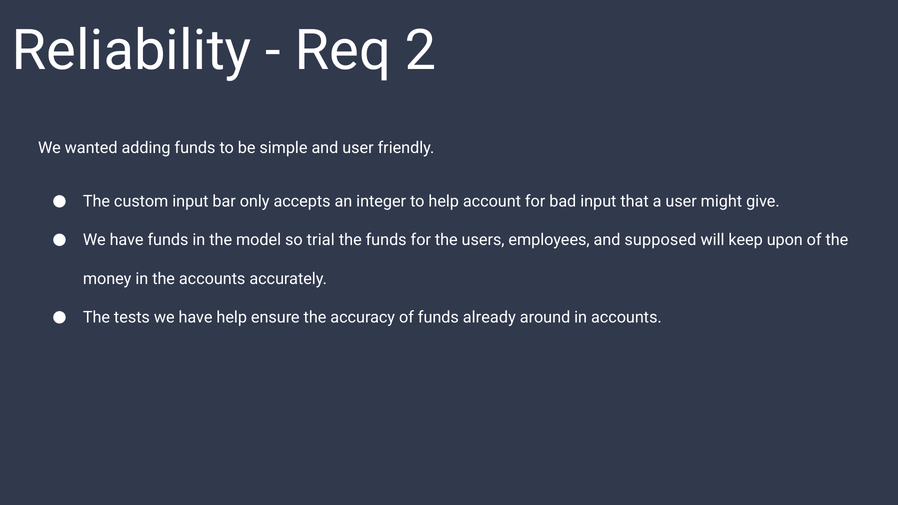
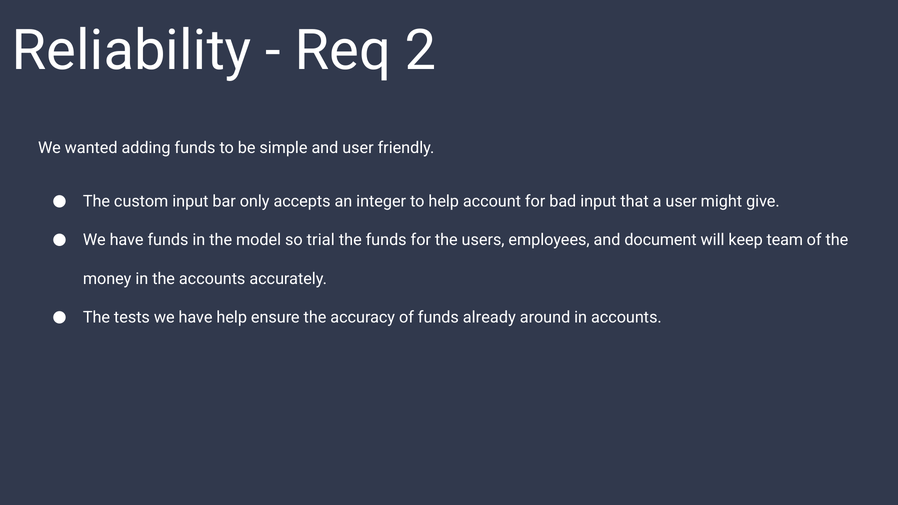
supposed: supposed -> document (661, 240)
upon: upon -> team (785, 240)
